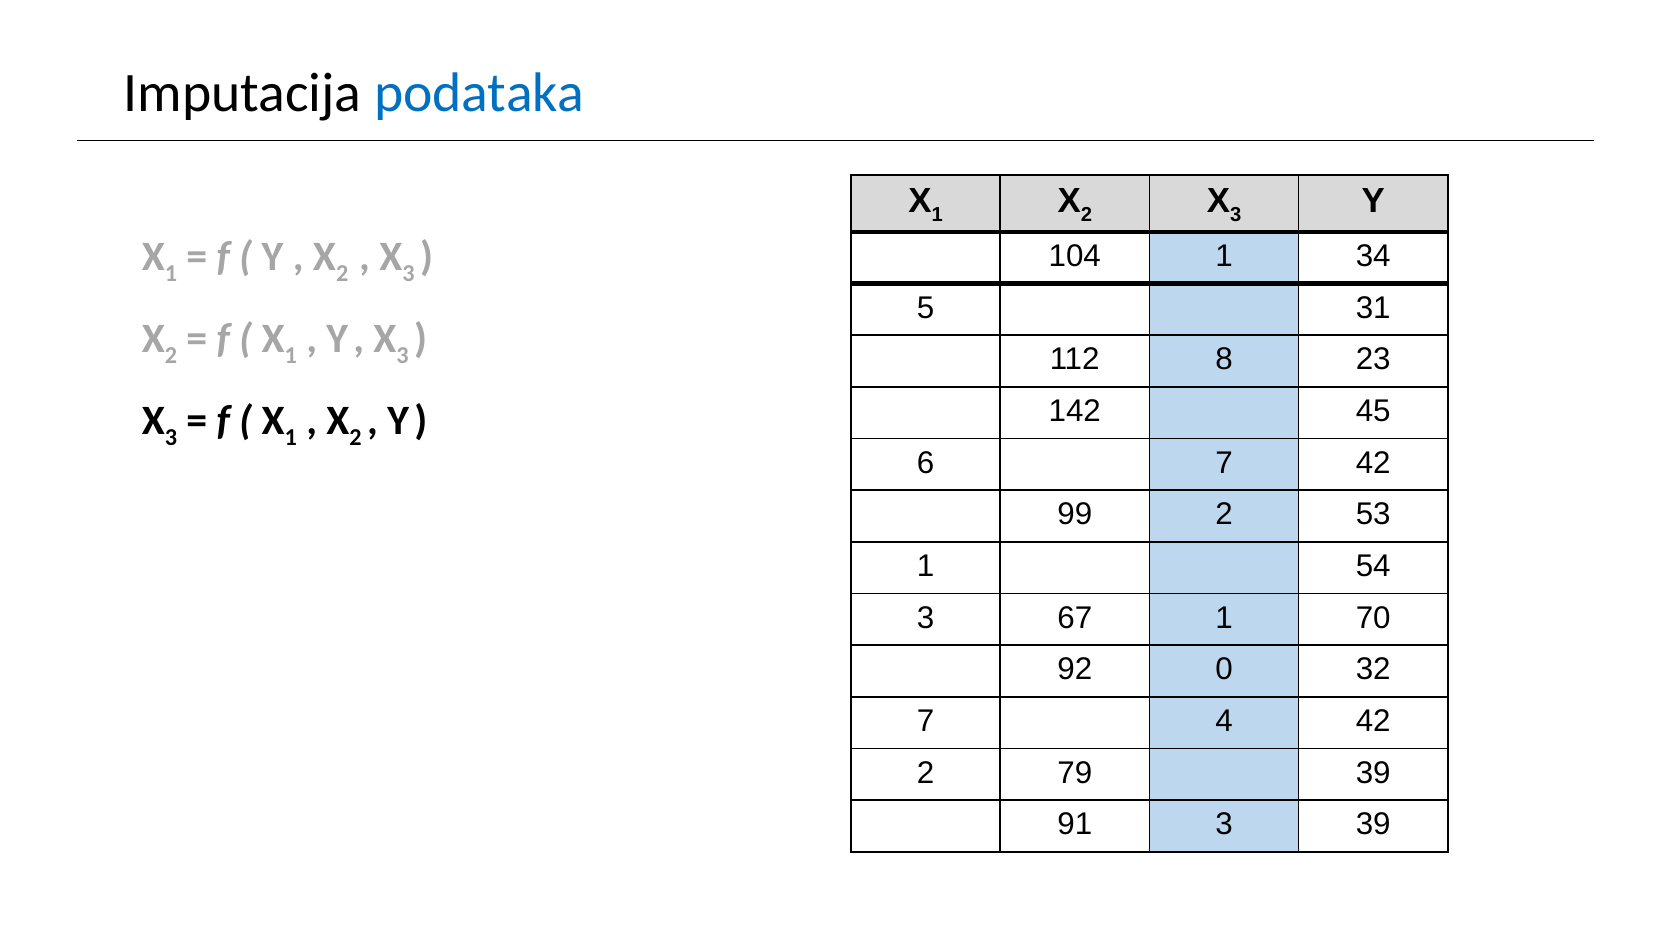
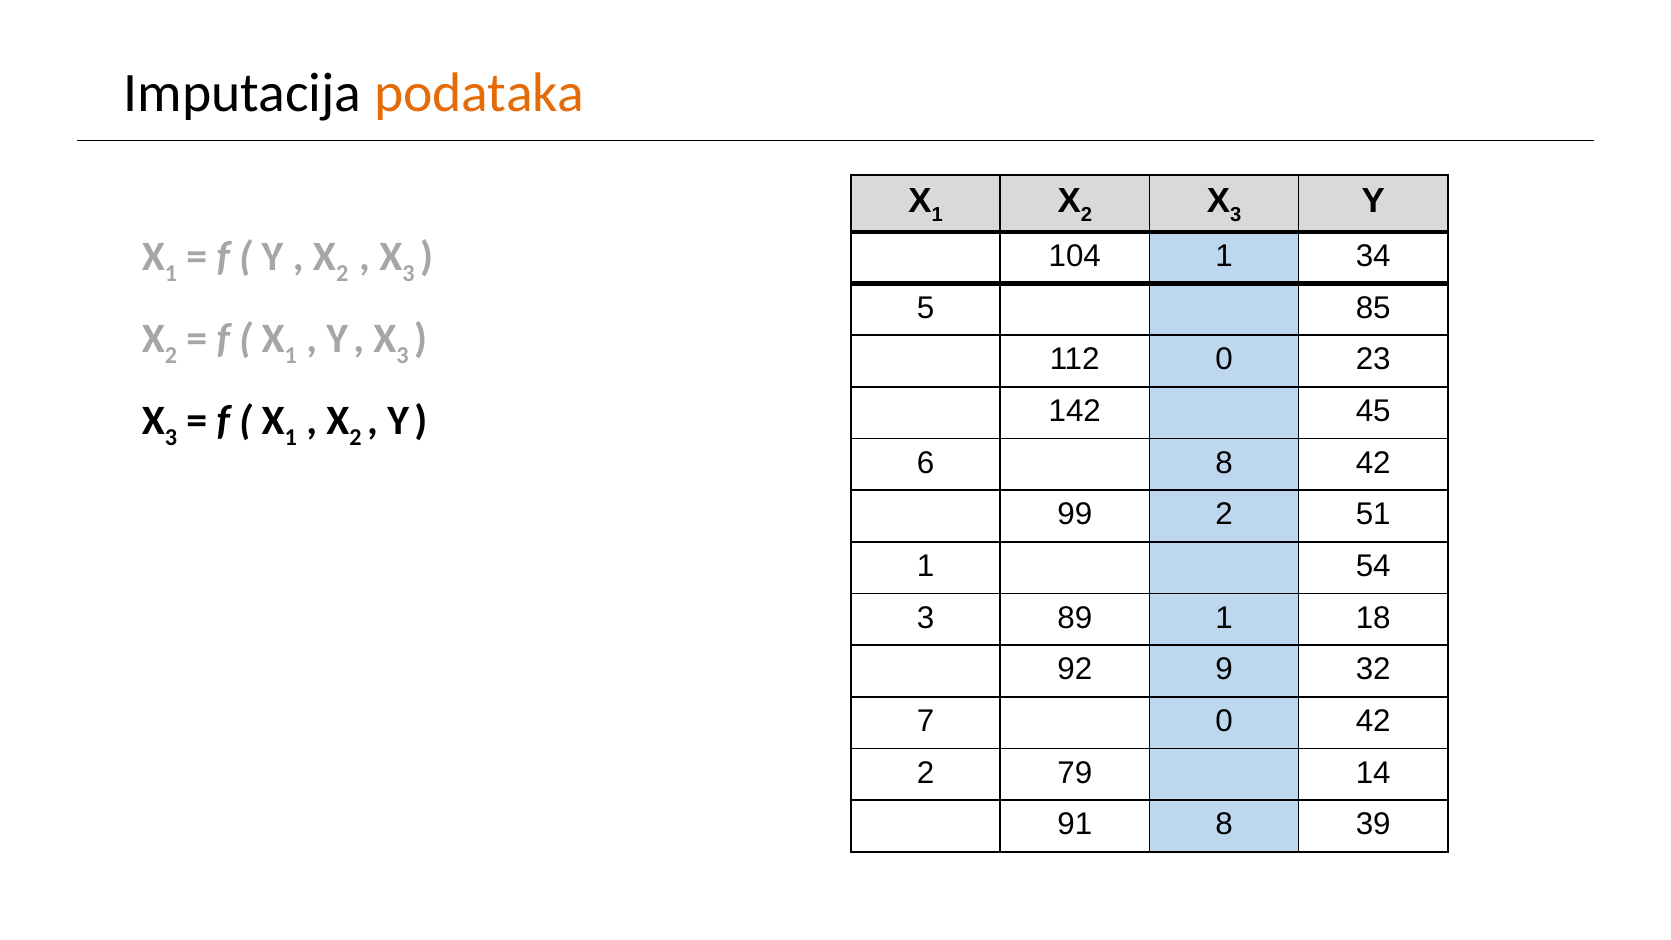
podataka colour: blue -> orange (479, 93)
31: 31 -> 85 (1373, 308)
112 8: 8 -> 0 (1224, 359)
6 7: 7 -> 8 (1224, 463)
53: 53 -> 51 (1373, 514)
67: 67 -> 89 (1075, 618)
70: 70 -> 18 (1373, 618)
0: 0 -> 9 (1224, 669)
7 4: 4 -> 0 (1224, 721)
79 39: 39 -> 14 (1373, 773)
91 3: 3 -> 8 (1224, 824)
